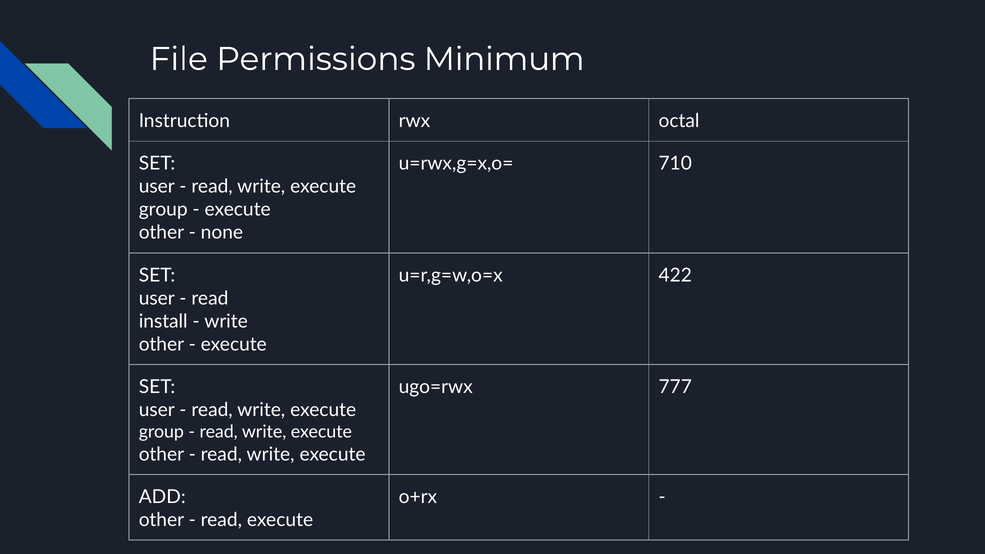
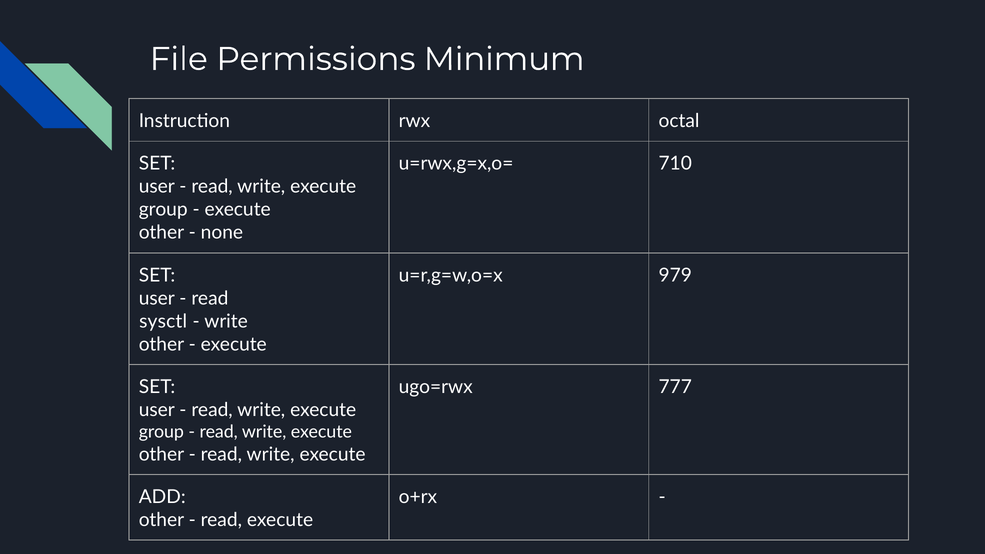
422: 422 -> 979 (675, 275)
install: install -> sysctl (163, 321)
